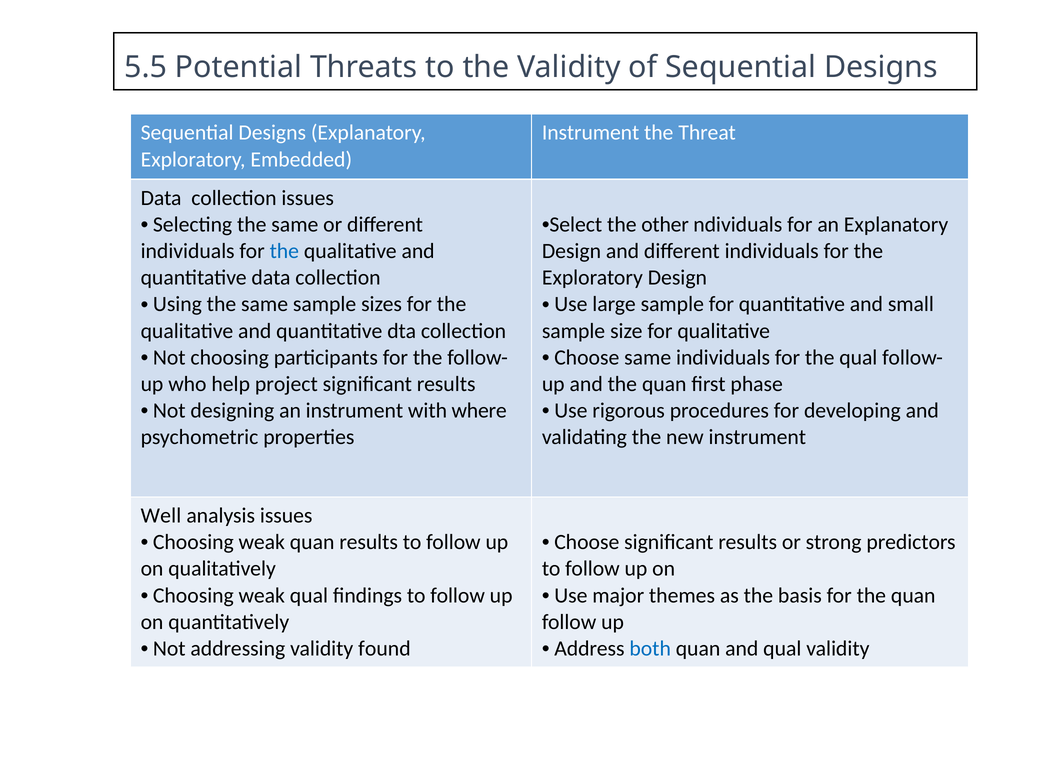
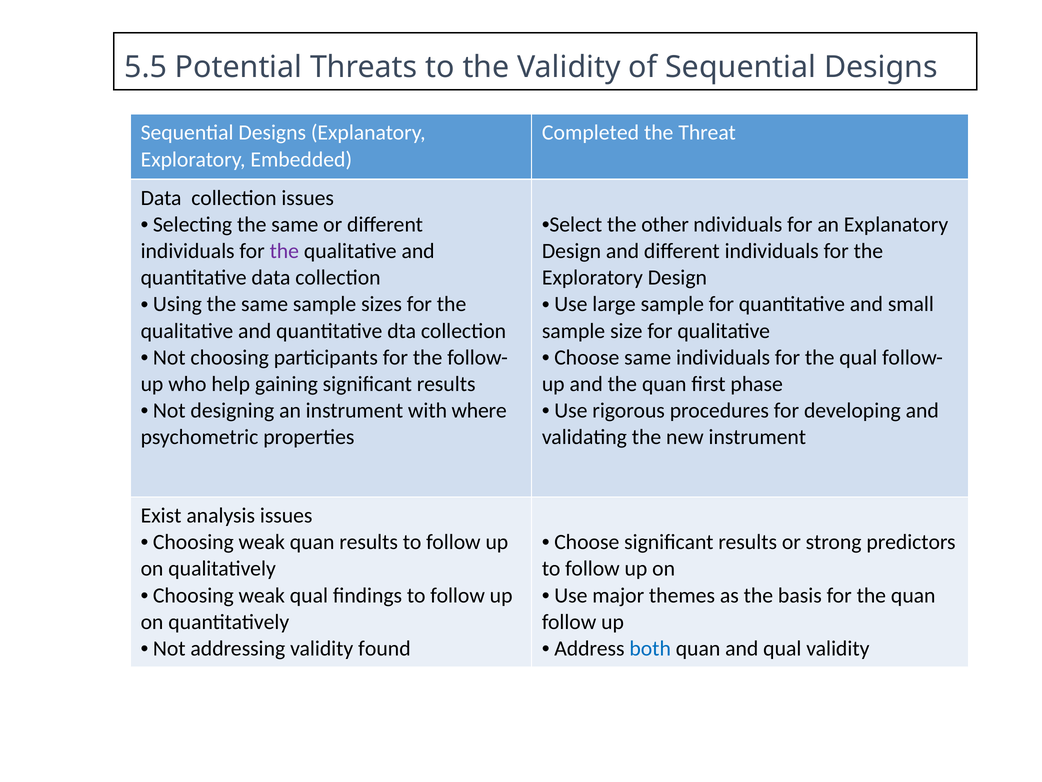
Instrument: Instrument -> Completed (591, 133)
the colour: blue -> purple (284, 251)
project: project -> gaining (286, 384)
Well: Well -> Exist (161, 515)
